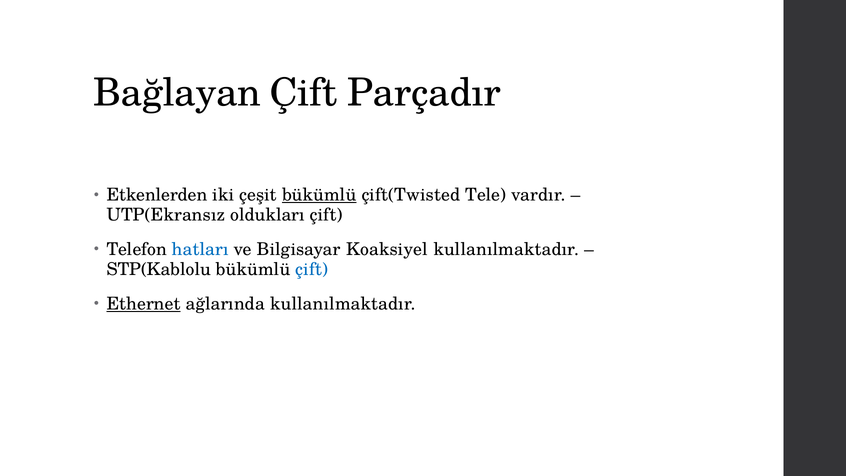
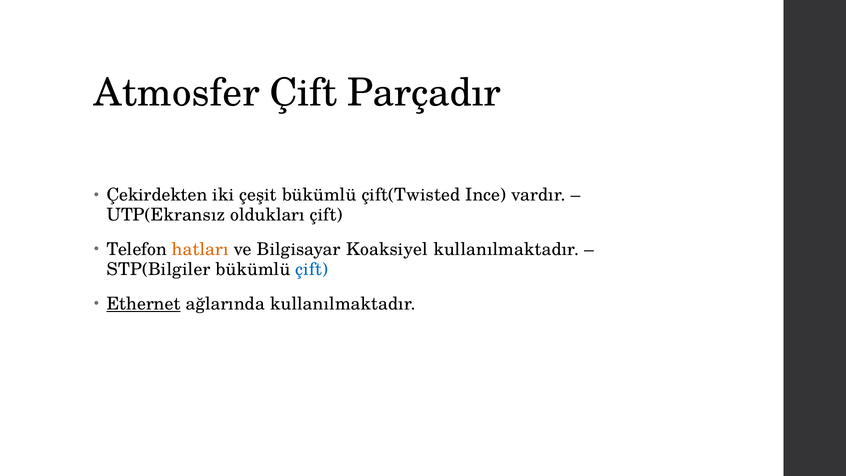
Bağlayan: Bağlayan -> Atmosfer (177, 93)
Etkenlerden: Etkenlerden -> Çekirdekten (157, 195)
bükümlü underline: present -> none (319, 195)
Tele: Tele -> Ince (486, 195)
hatları colour: blue -> orange (200, 249)
STP(Kablolu: STP(Kablolu -> STP(Bilgiler (159, 269)
